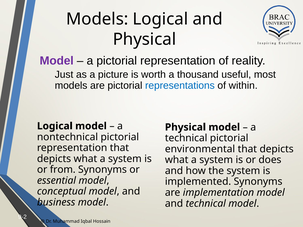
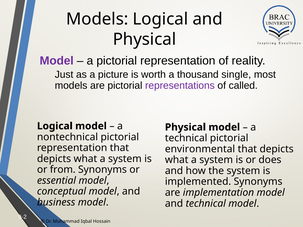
useful: useful -> single (236, 75)
representations colour: blue -> purple (180, 86)
within: within -> called (243, 86)
